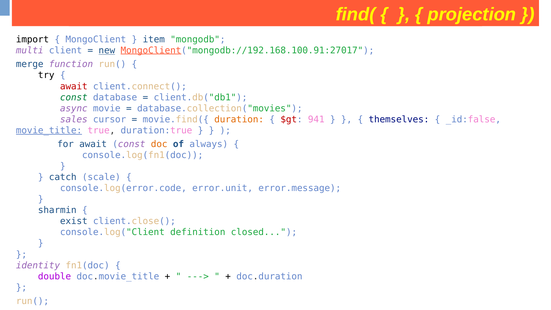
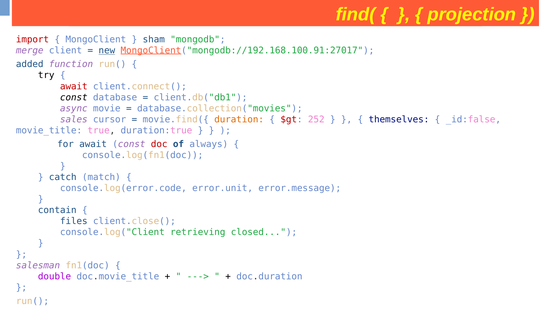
import colour: black -> red (32, 39)
item: item -> sham (154, 39)
multi: multi -> merge (30, 50)
merge: merge -> added (30, 64)
const colour: green -> black (74, 97)
941: 941 -> 252 (316, 119)
movie_title underline: present -> none (49, 130)
doc colour: orange -> red (159, 144)
scale: scale -> match (101, 177)
sharmin: sharmin -> contain (57, 210)
exist: exist -> files (74, 221)
definition: definition -> retrieving (198, 232)
identity: identity -> salesman (38, 265)
